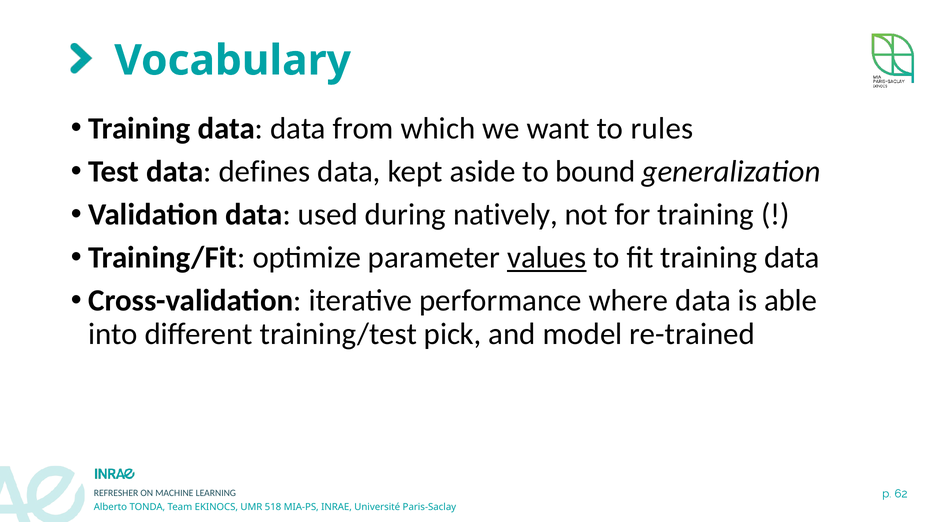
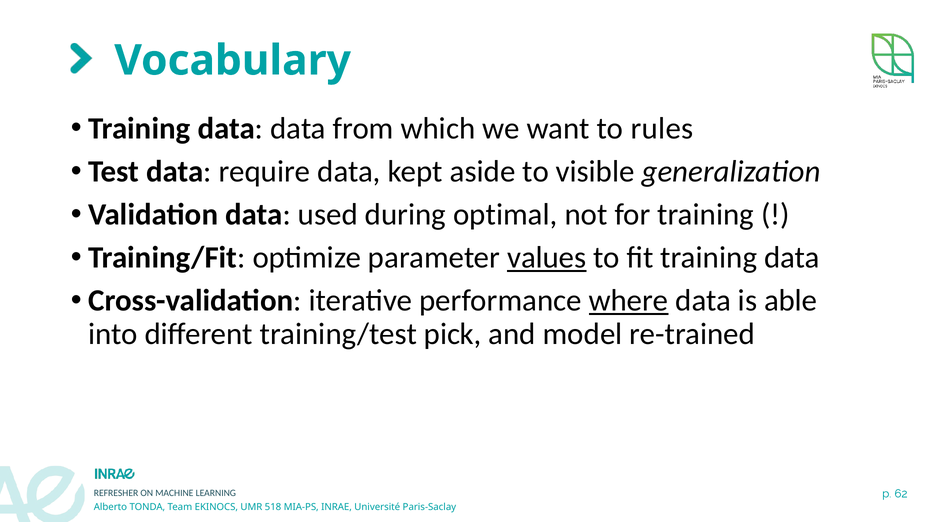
defines: defines -> require (265, 171)
bound: bound -> visible (595, 171)
natively: natively -> optimal (505, 215)
where underline: none -> present (629, 301)
